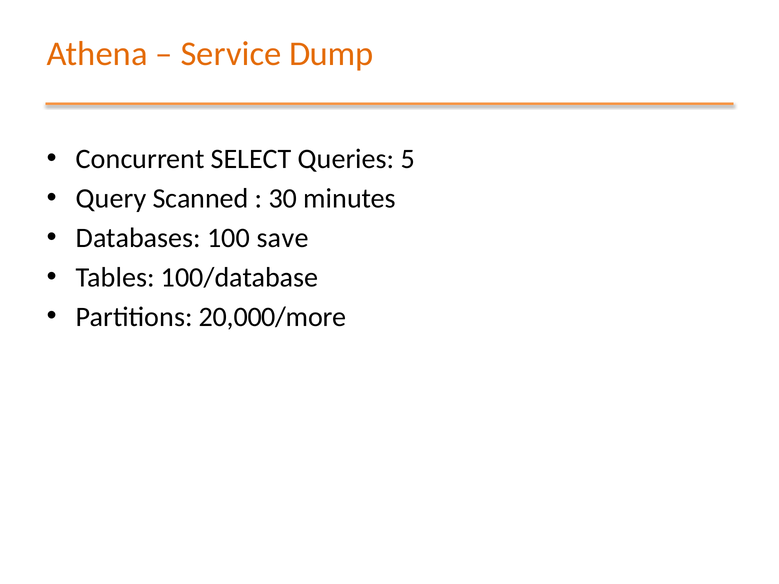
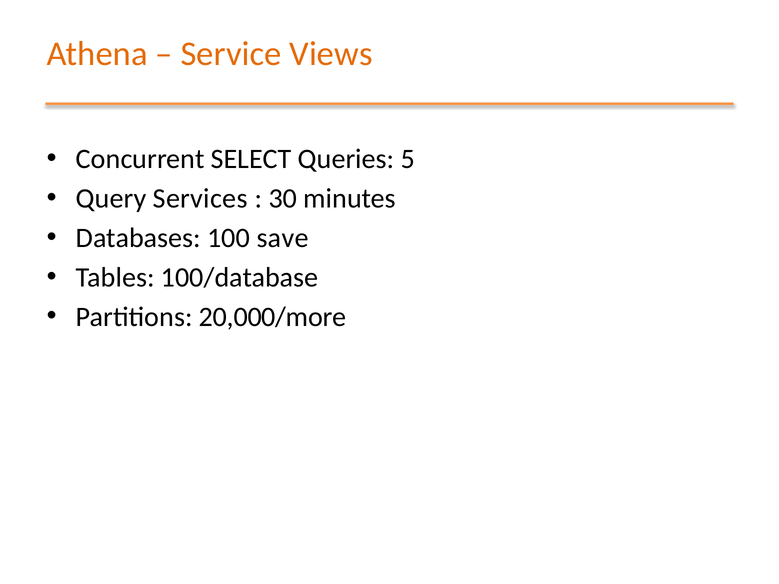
Dump: Dump -> Views (331, 54)
Scanned: Scanned -> Services (200, 199)
